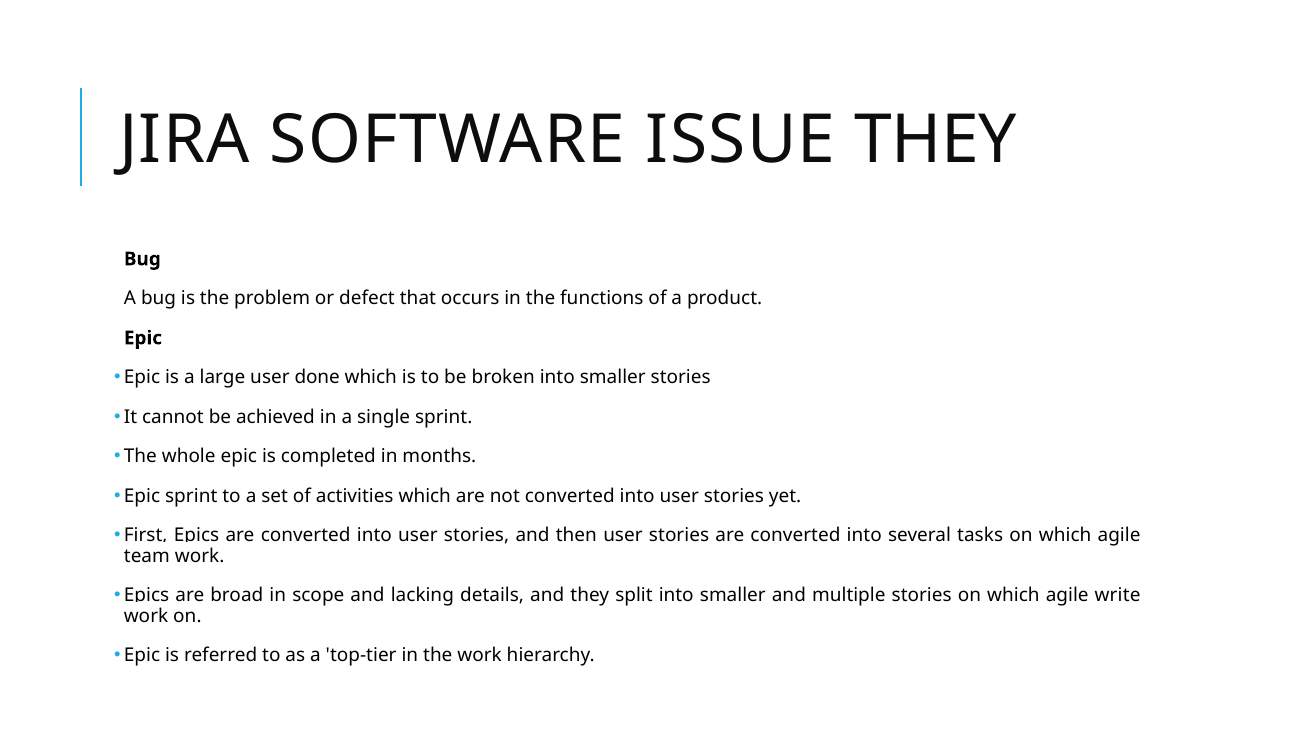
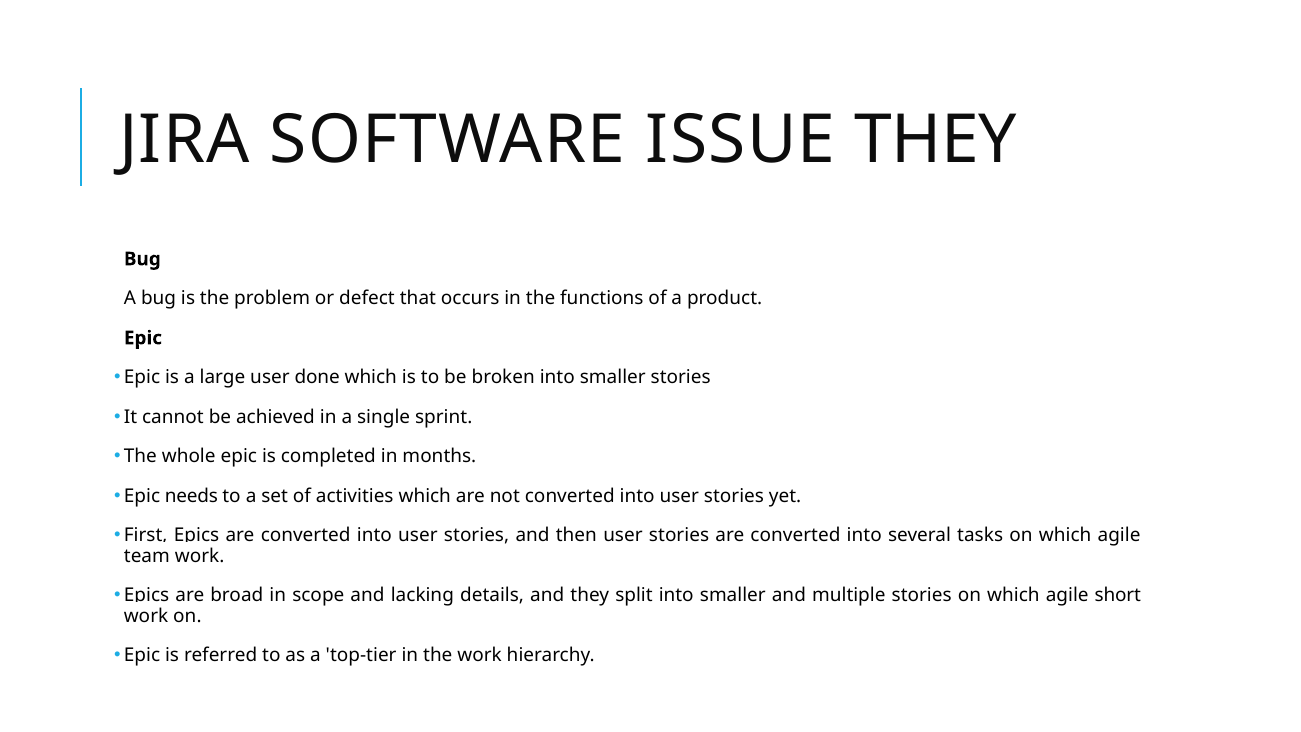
Epic sprint: sprint -> needs (191, 496)
write: write -> short (1118, 595)
